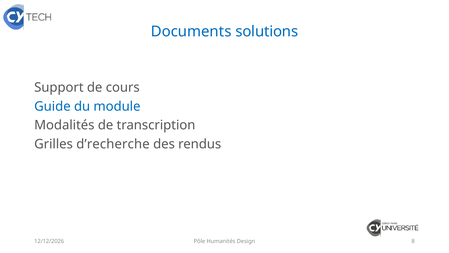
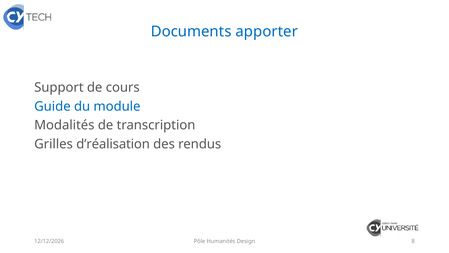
solutions: solutions -> apporter (267, 32)
d’recherche: d’recherche -> d’réalisation (113, 144)
